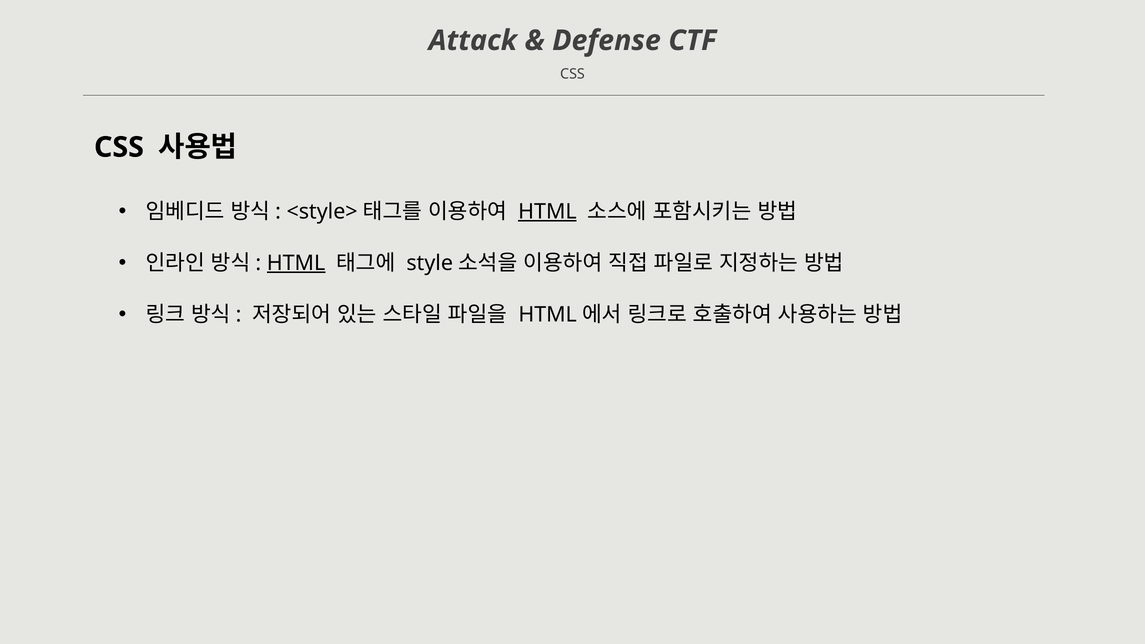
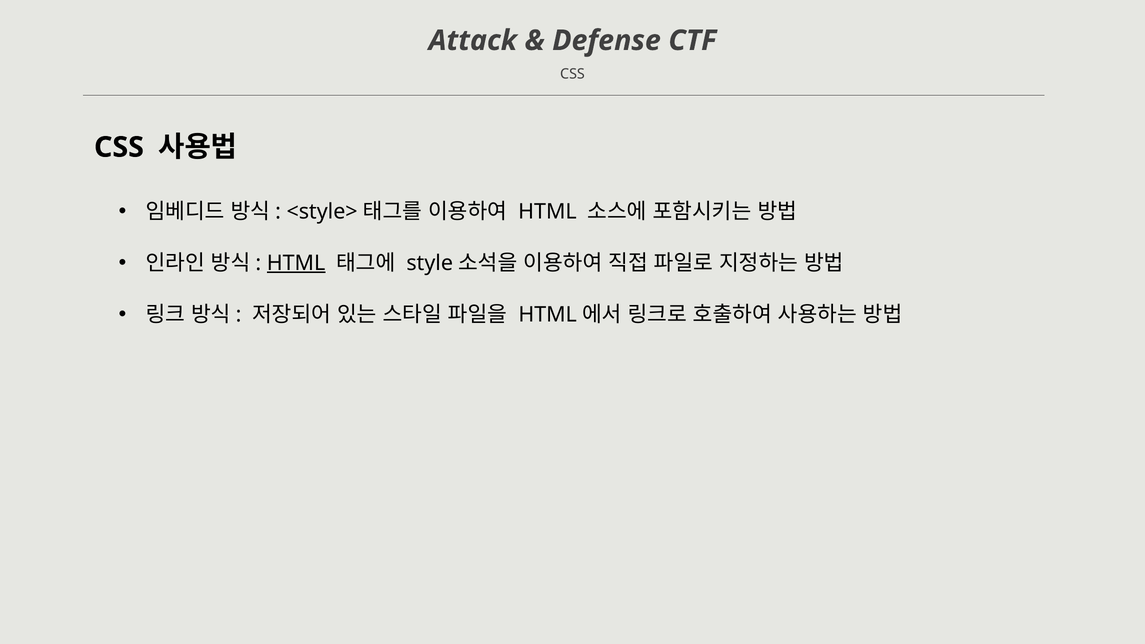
HTML underline: present -> none (547, 212)
